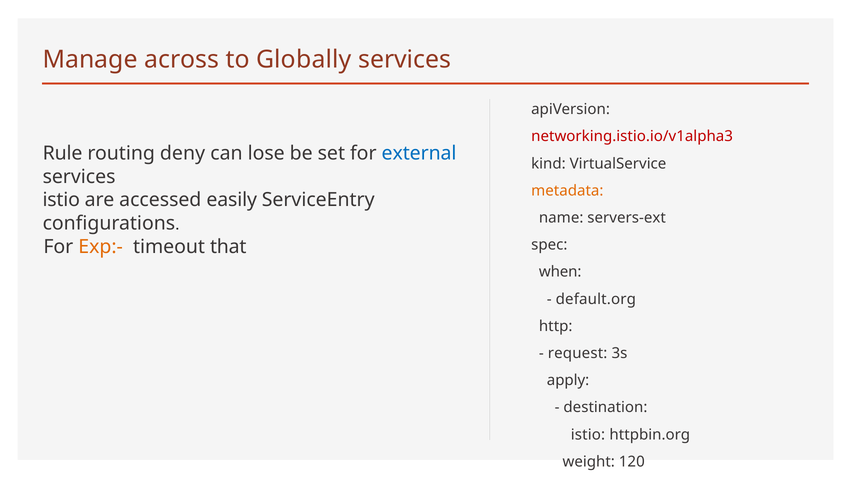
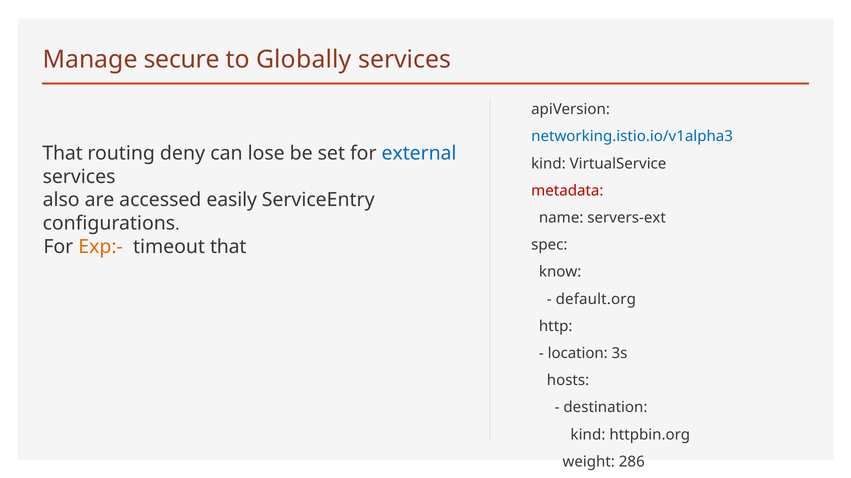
across: across -> secure (182, 60)
networking.istio.io/v1alpha3 colour: red -> blue (632, 137)
Rule: Rule -> That (63, 154)
metadata colour: orange -> red (567, 191)
istio: istio -> also (61, 200)
when: when -> know (560, 272)
request: request -> location (578, 354)
apply: apply -> hosts (568, 381)
istio: istio -> kind (588, 435)
120: 120 -> 286 (632, 462)
